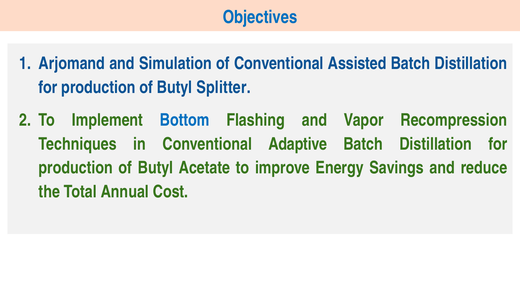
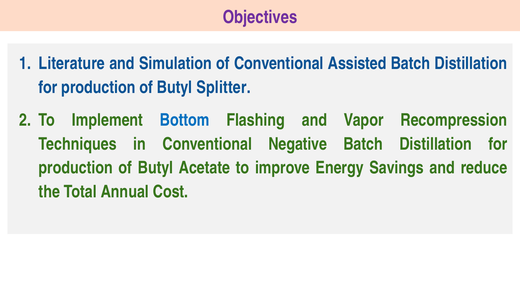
Objectives colour: blue -> purple (260, 17)
Arjomand: Arjomand -> Literature (72, 63)
Adaptive: Adaptive -> Negative (298, 144)
